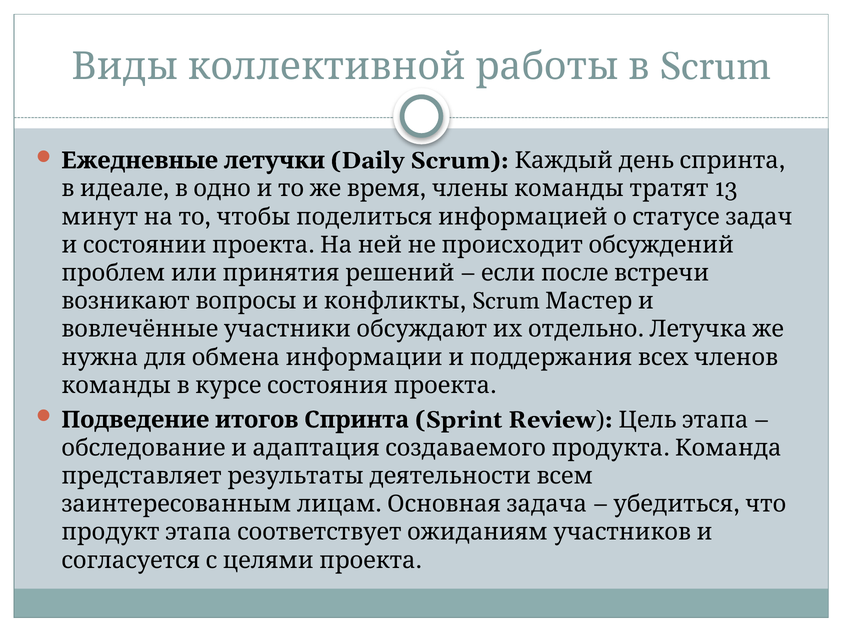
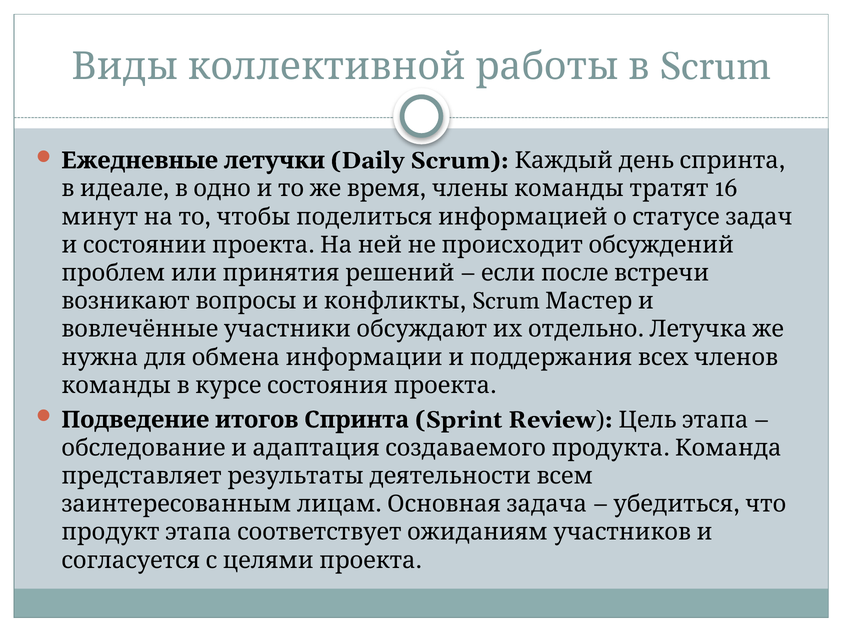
13: 13 -> 16 (726, 189)
